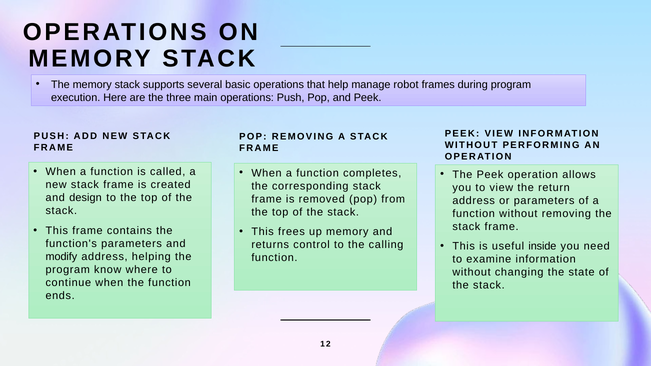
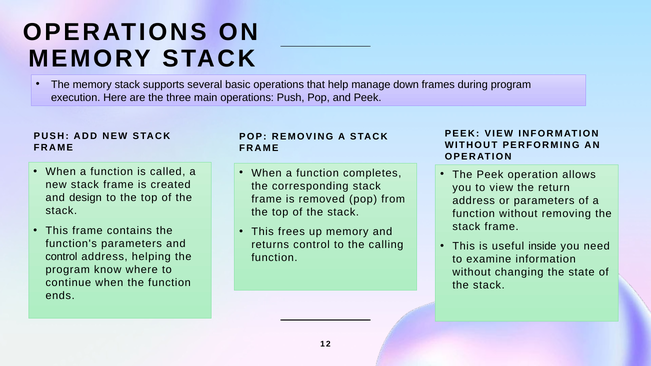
robot: robot -> down (406, 84)
modify: modify -> control (61, 257)
